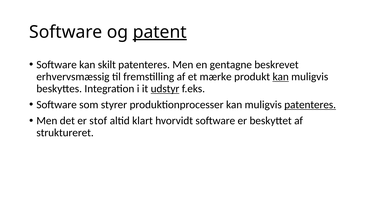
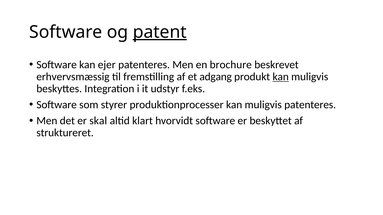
skilt: skilt -> ejer (107, 65)
gentagne: gentagne -> brochure (231, 65)
mærke: mærke -> adgang (216, 77)
udstyr underline: present -> none (165, 89)
patenteres underline: present -> none (310, 105)
stof: stof -> skal (98, 121)
